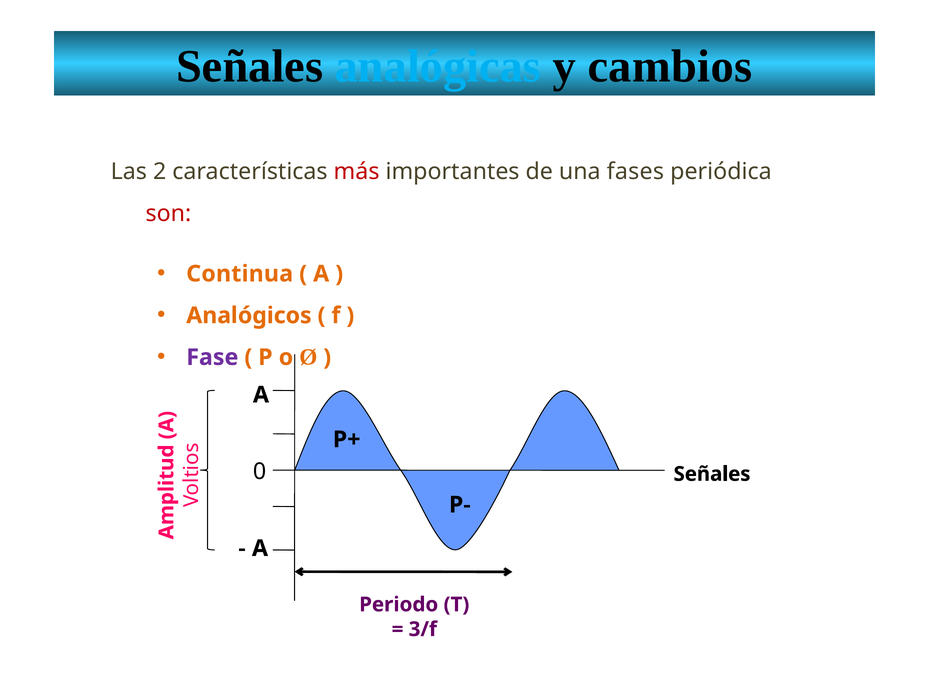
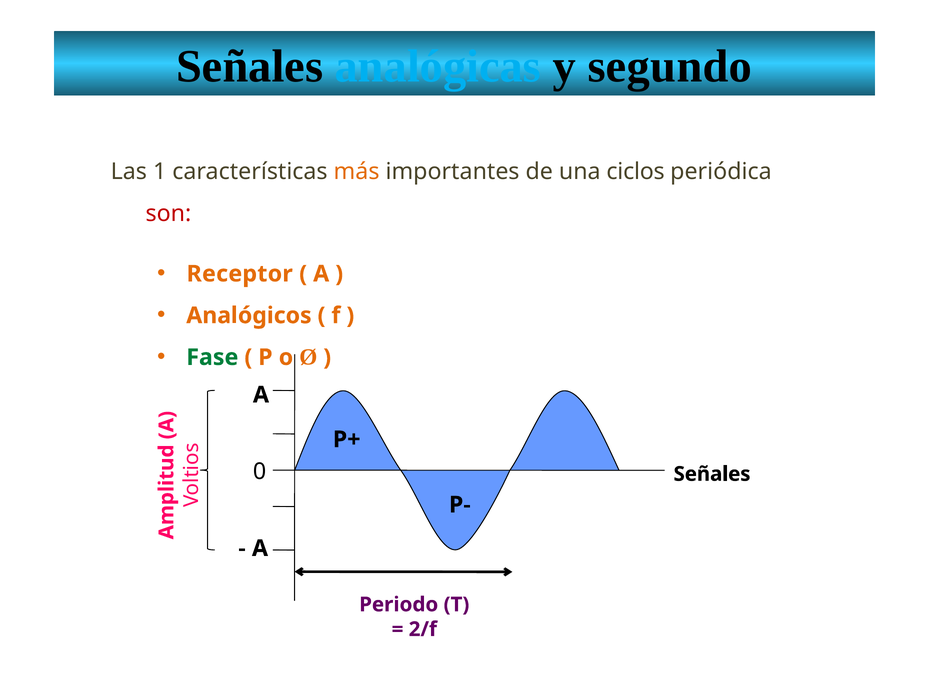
cambios: cambios -> segundo (670, 67)
2: 2 -> 1 (160, 172)
más colour: red -> orange (357, 172)
fases: fases -> ciclos (636, 172)
Continua: Continua -> Receptor (240, 274)
Fase colour: purple -> green (212, 358)
3/f: 3/f -> 2/f (423, 630)
